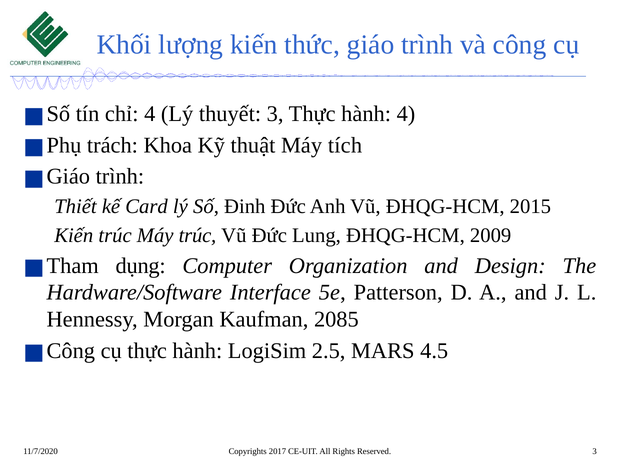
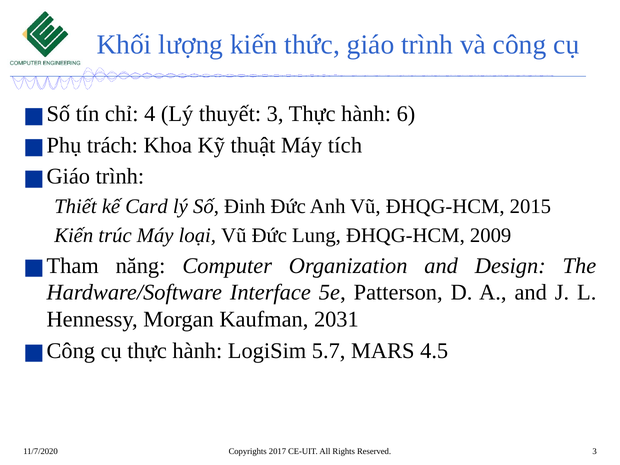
hành 4: 4 -> 6 (406, 114)
Máy trúc: trúc -> loại (197, 235)
dụng: dụng -> năng (141, 266)
2085: 2085 -> 2031 (336, 319)
2.5: 2.5 -> 5.7 (329, 351)
